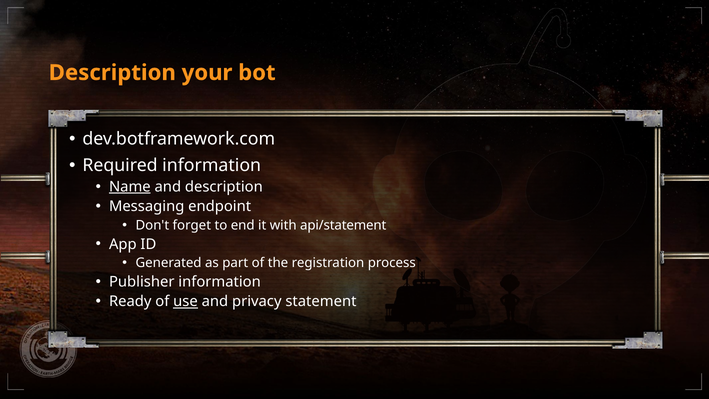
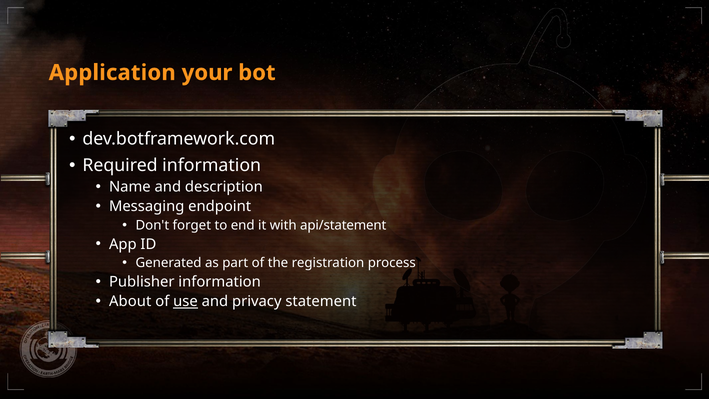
Description: Description -> Application (112, 73)
Name underline: present -> none (130, 187)
Ready: Ready -> About (130, 301)
